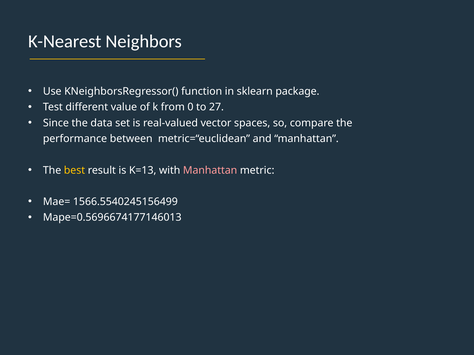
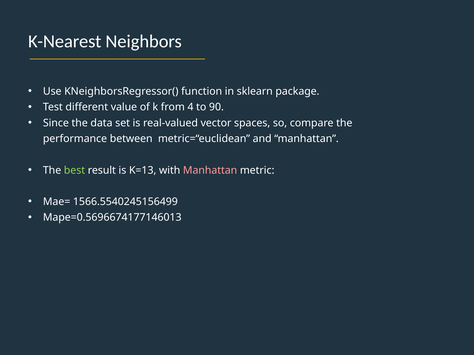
0: 0 -> 4 (190, 107)
27: 27 -> 90 (216, 107)
best colour: yellow -> light green (74, 170)
